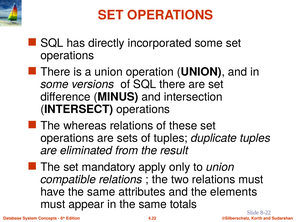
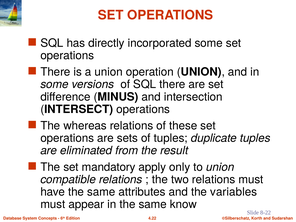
elements: elements -> variables (234, 192)
totals: totals -> know (183, 204)
